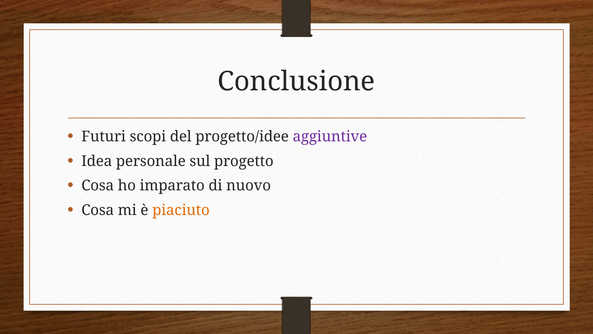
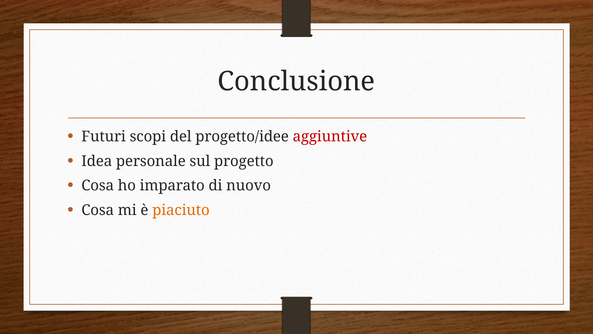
aggiuntive colour: purple -> red (330, 137)
